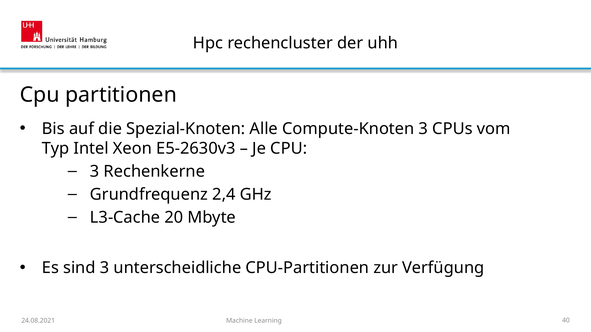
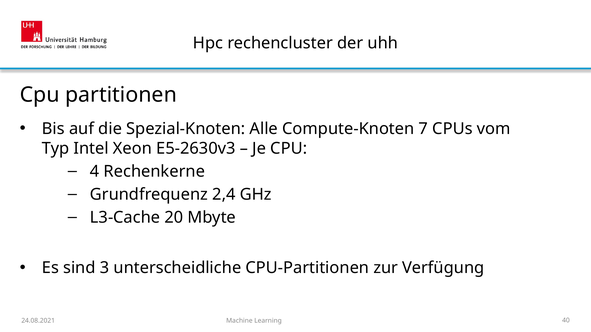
Compute-Knoten 3: 3 -> 7 (423, 129)
3: 3 -> 4 (95, 172)
